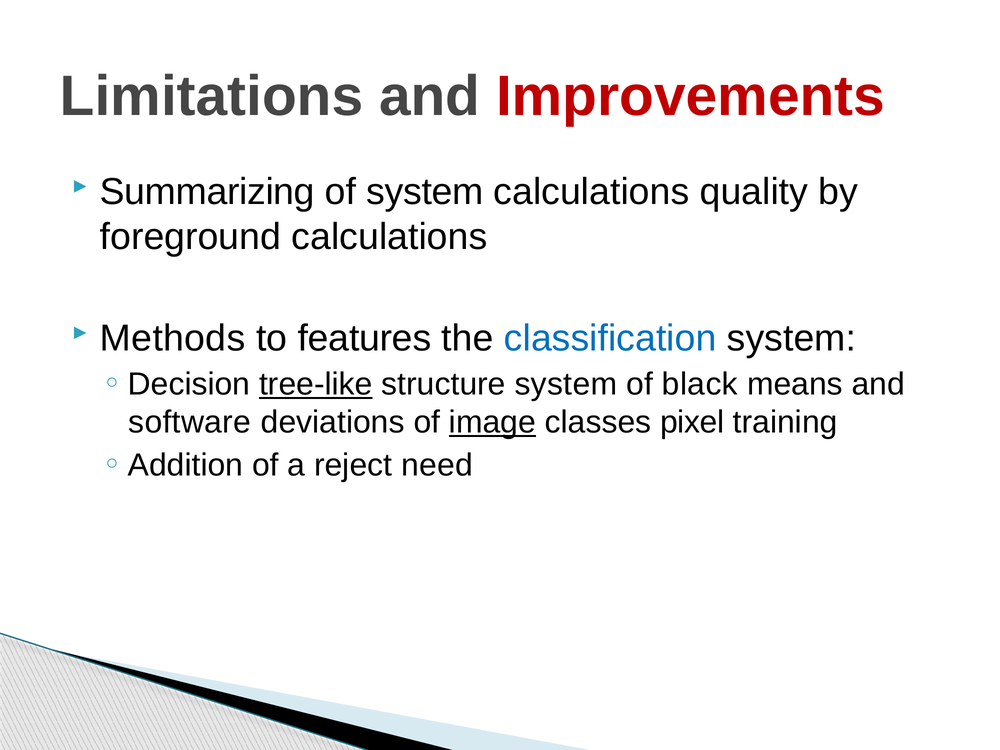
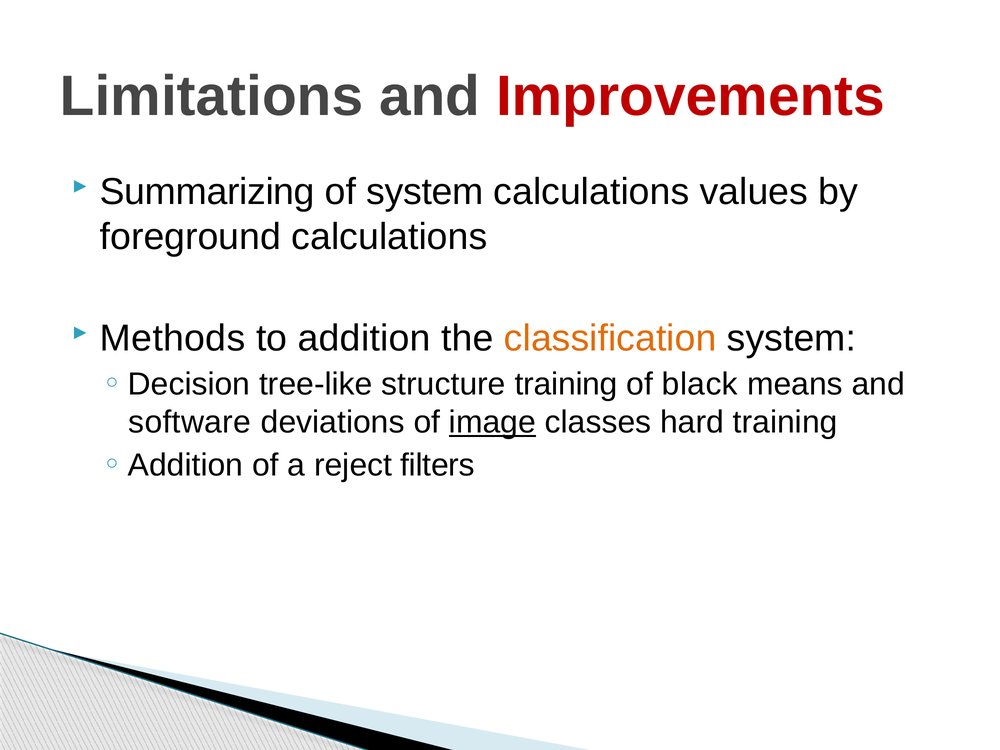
quality: quality -> values (754, 192)
features: features -> addition (364, 338)
classification colour: blue -> orange (610, 338)
tree-like underline: present -> none (316, 384)
structure system: system -> training (566, 384)
pixel: pixel -> hard (692, 422)
need: need -> filters (438, 465)
